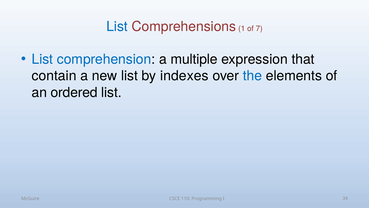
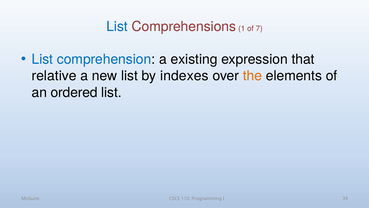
multiple: multiple -> existing (194, 59)
contain: contain -> relative (54, 76)
the colour: blue -> orange (252, 76)
